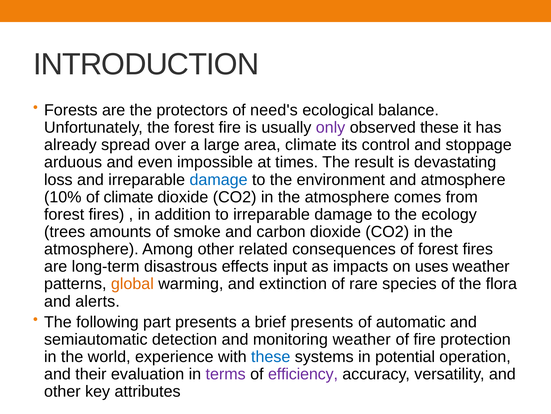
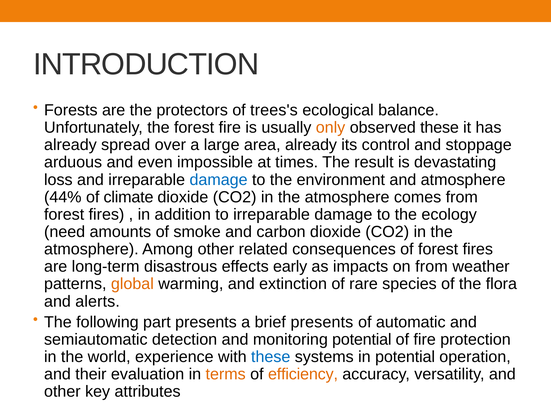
need's: need's -> trees's (274, 110)
only colour: purple -> orange (331, 127)
area climate: climate -> already (311, 145)
10%: 10% -> 44% (63, 197)
trees: trees -> need (65, 231)
input: input -> early (290, 266)
on uses: uses -> from (431, 266)
monitoring weather: weather -> potential (362, 339)
terms colour: purple -> orange (226, 374)
efficiency colour: purple -> orange (303, 374)
